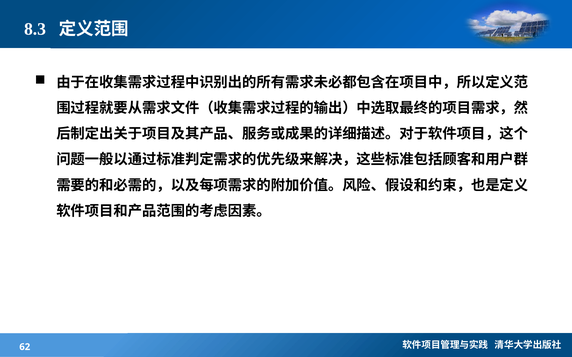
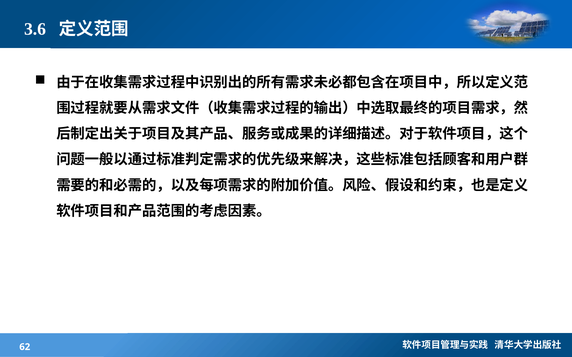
8.3: 8.3 -> 3.6 (35, 29)
